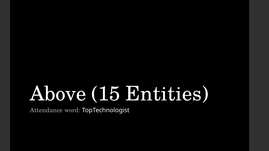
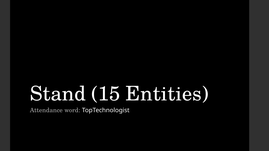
Above: Above -> Stand (58, 94)
